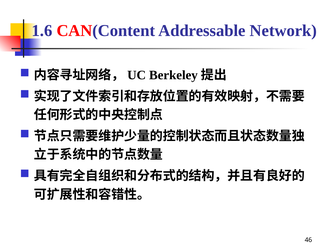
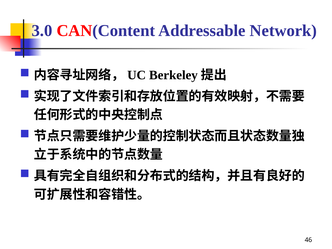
1.6: 1.6 -> 3.0 (42, 31)
